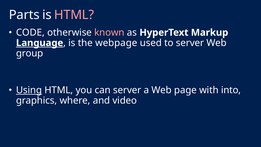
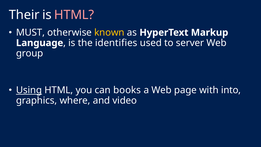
Parts: Parts -> Their (24, 15)
CODE: CODE -> MUST (30, 32)
known colour: pink -> yellow (109, 32)
Language underline: present -> none (40, 43)
webpage: webpage -> identifies (116, 43)
can server: server -> books (127, 90)
